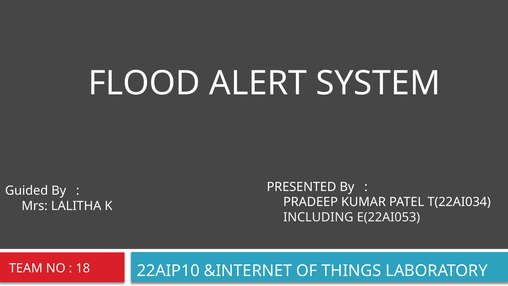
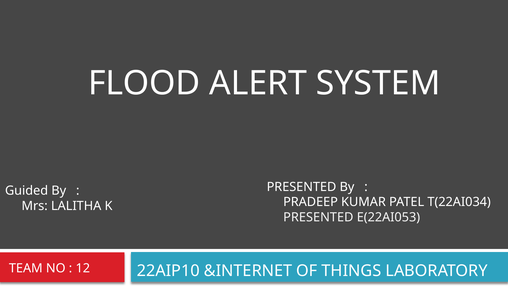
INCLUDING: INCLUDING -> PRESENTED (318, 217)
18: 18 -> 12 (83, 268)
